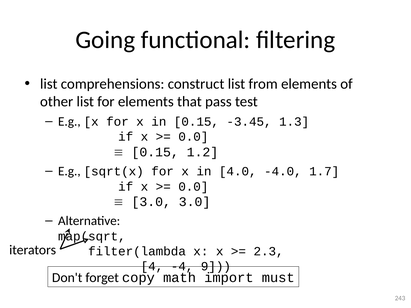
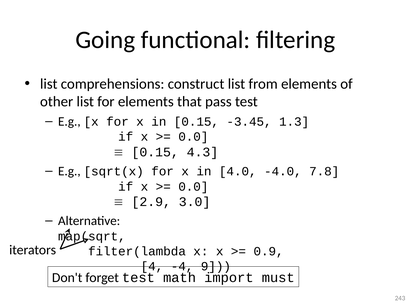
1.2: 1.2 -> 4.3 (202, 152)
1.7: 1.7 -> 7.8 (324, 172)
3.0: 3.0 -> 2.9 (151, 202)
2.3: 2.3 -> 0.9 (269, 252)
forget copy: copy -> test (138, 278)
